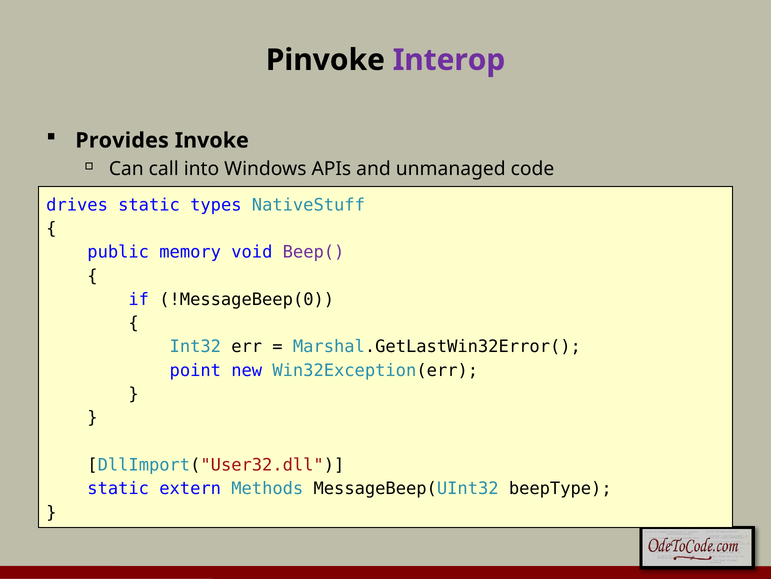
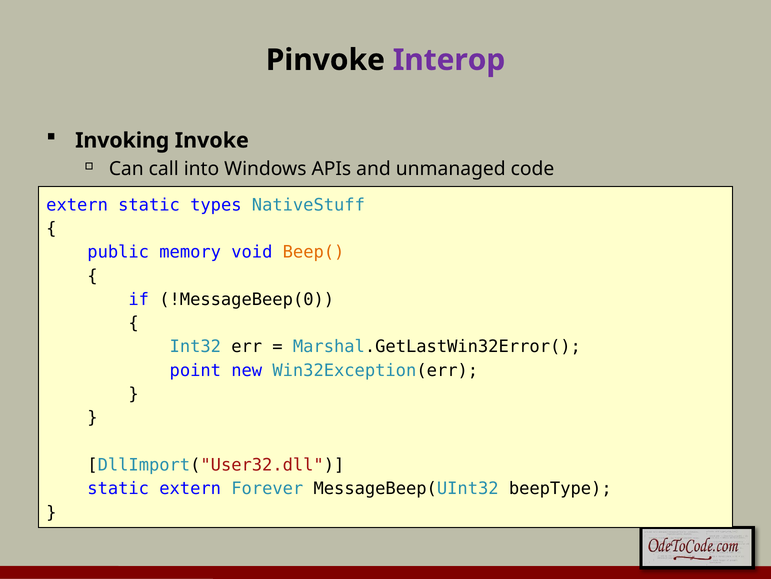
Provides: Provides -> Invoking (122, 140)
drives: drives -> extern (77, 205)
Beep( colour: purple -> orange (314, 252)
Methods: Methods -> Forever (267, 488)
